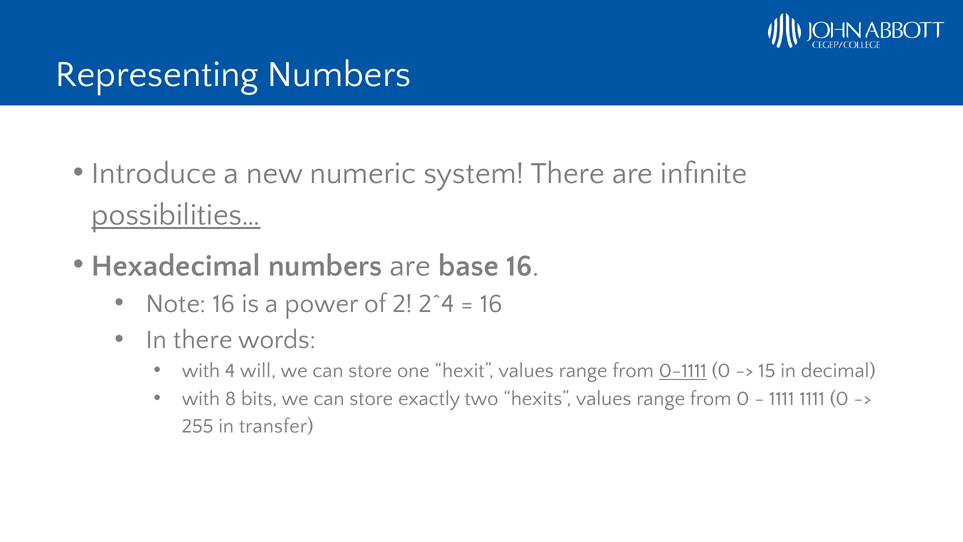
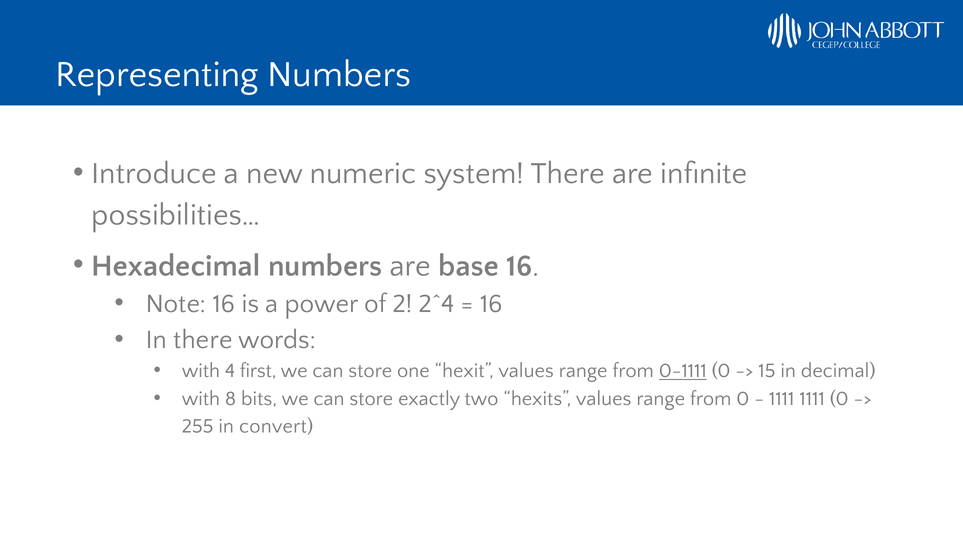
possibilities… underline: present -> none (176, 215)
will: will -> first (258, 371)
transfer: transfer -> convert (276, 426)
